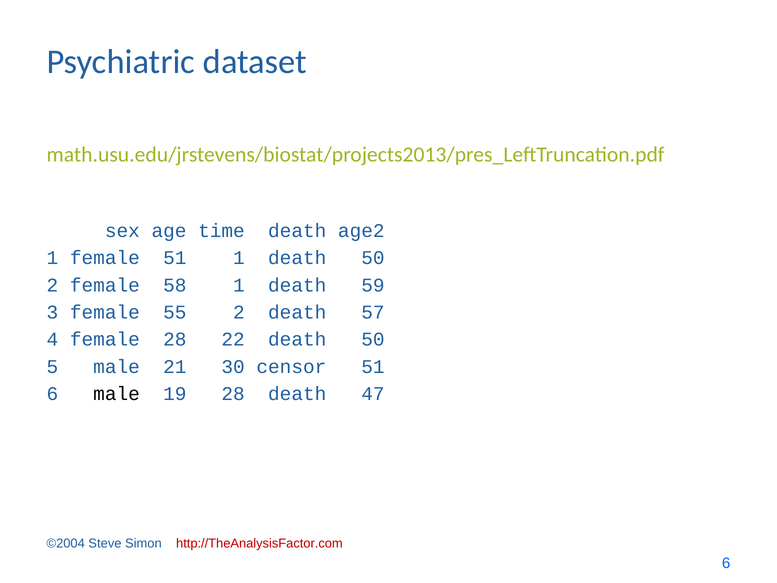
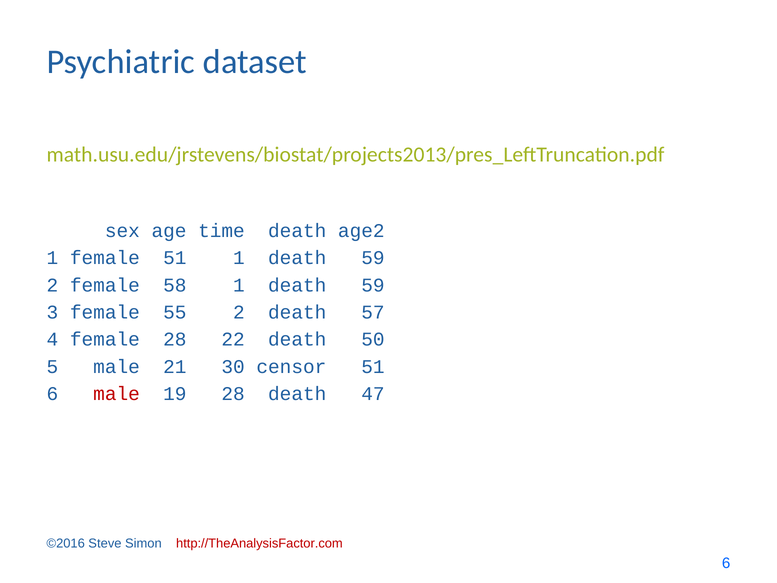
51 1 death 50: 50 -> 59 (373, 258)
male colour: black -> red (117, 394)
©2004: ©2004 -> ©2016 (66, 543)
